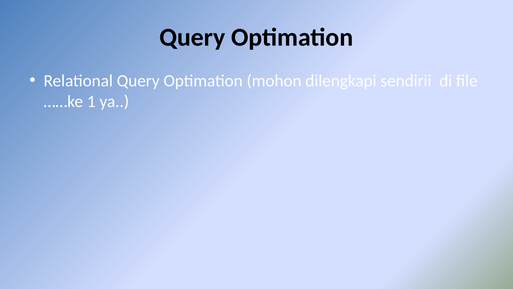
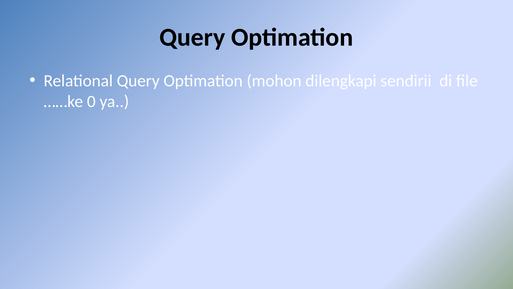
1: 1 -> 0 (91, 101)
